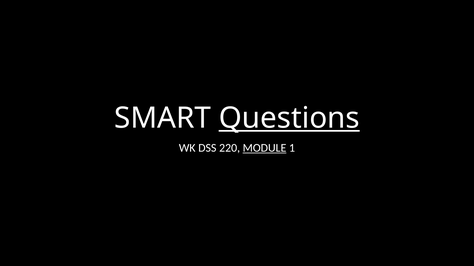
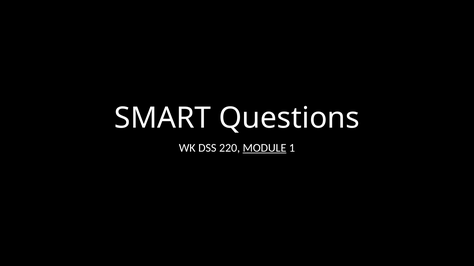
Questions underline: present -> none (289, 118)
